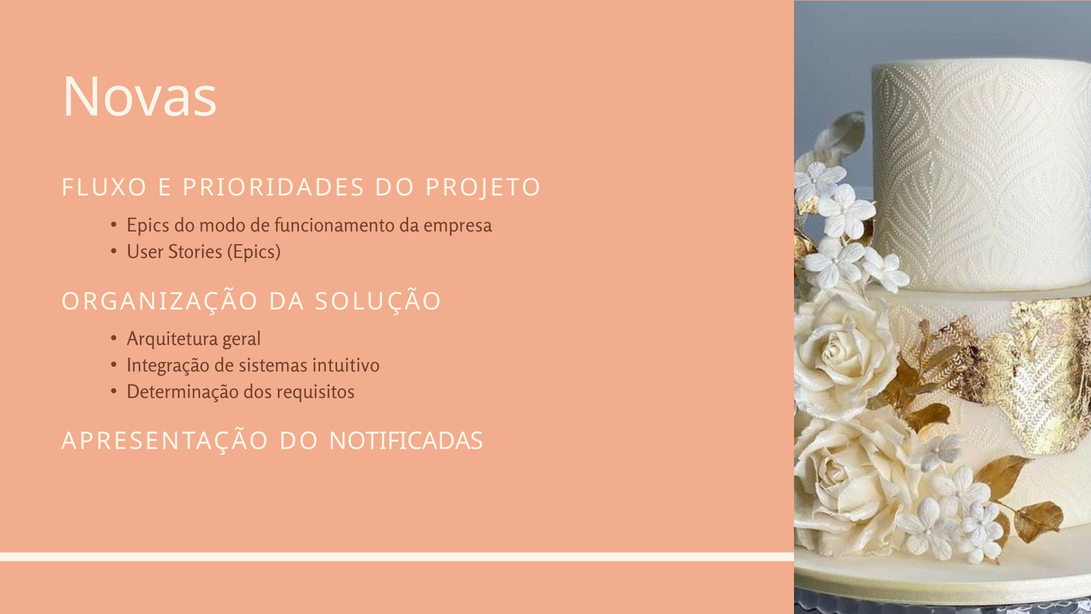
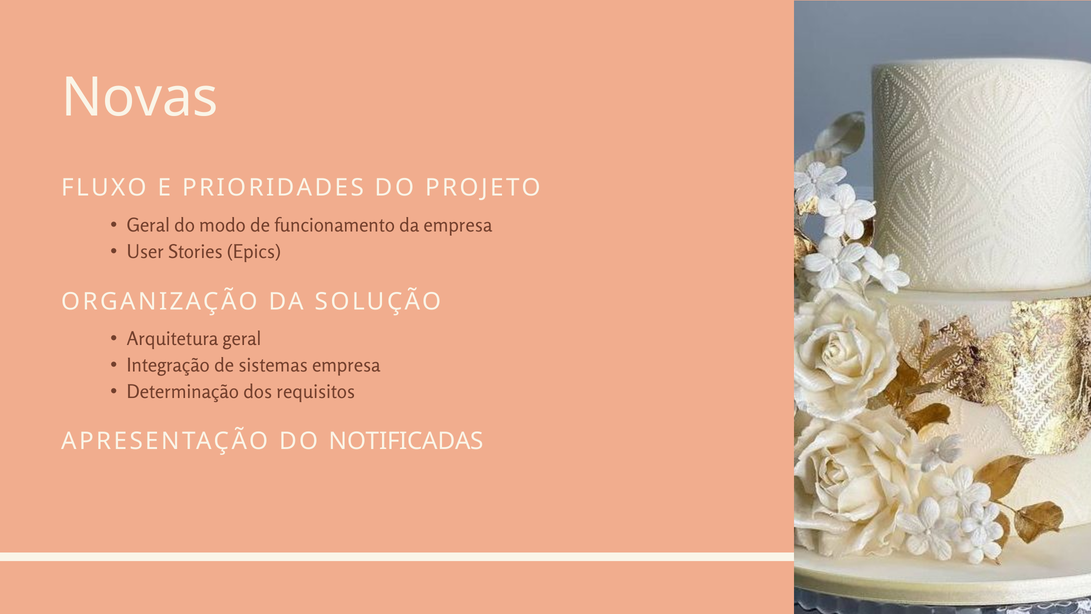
Epics: Epics -> Geral (148, 225)
sistemas intuitivo: intuitivo -> empresa (346, 365)
